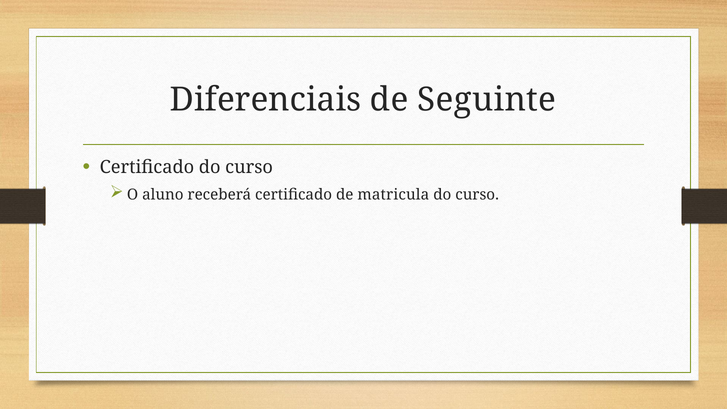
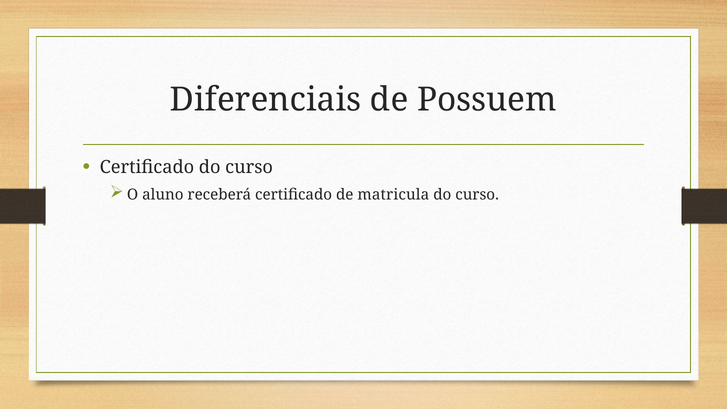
Seguinte: Seguinte -> Possuem (487, 100)
